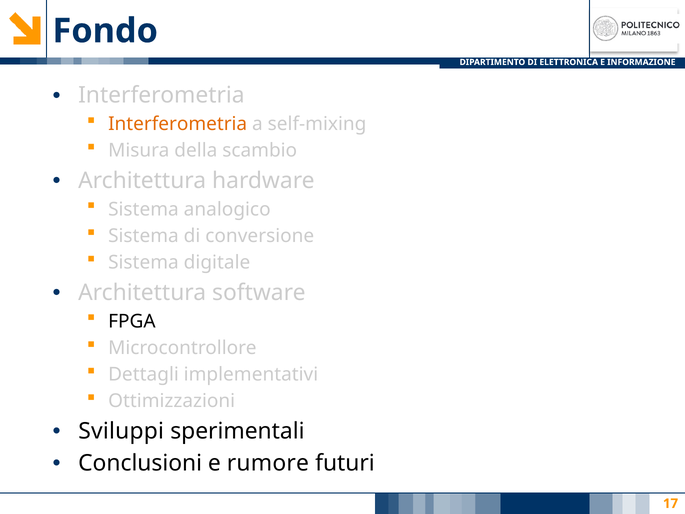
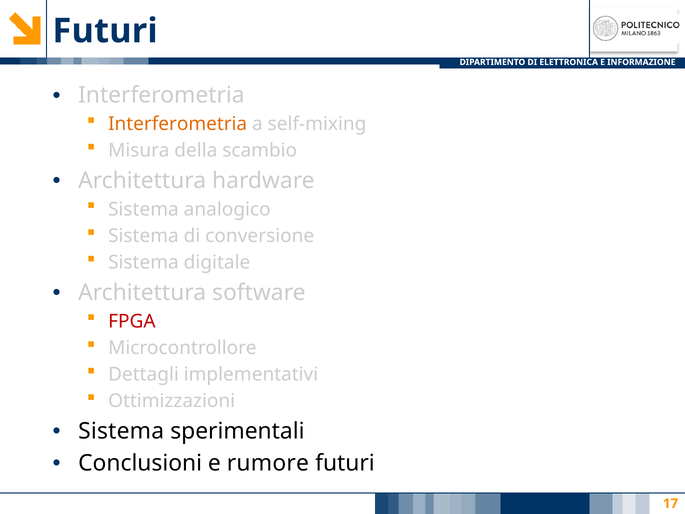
Fondo: Fondo -> Futuri (105, 31)
FPGA colour: black -> red (132, 321)
Sviluppi: Sviluppi -> Sistema (121, 431)
